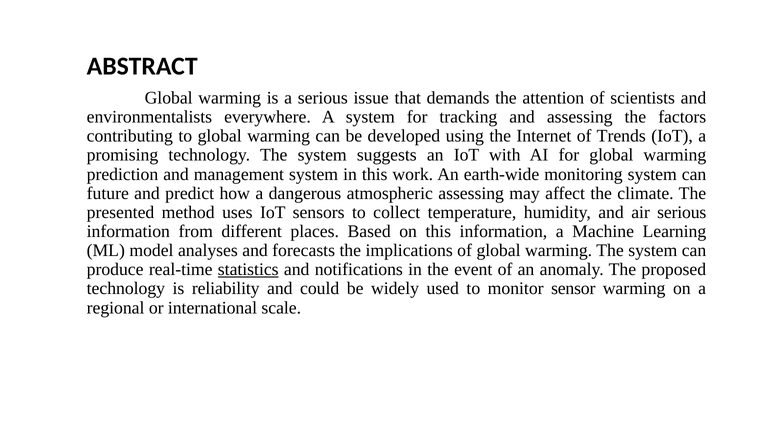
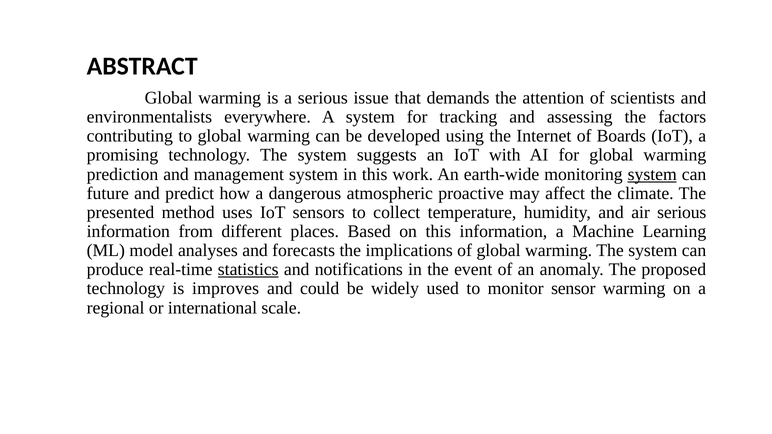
Trends: Trends -> Boards (621, 136)
system underline: none -> present (652, 174)
atmospheric assessing: assessing -> proactive (471, 193)
reliability: reliability -> improves (226, 289)
